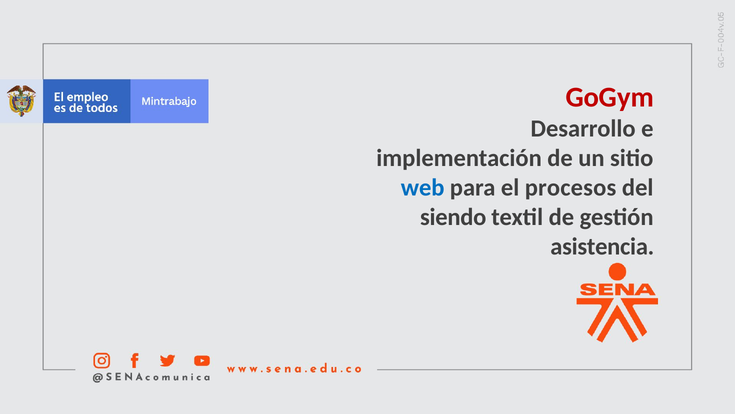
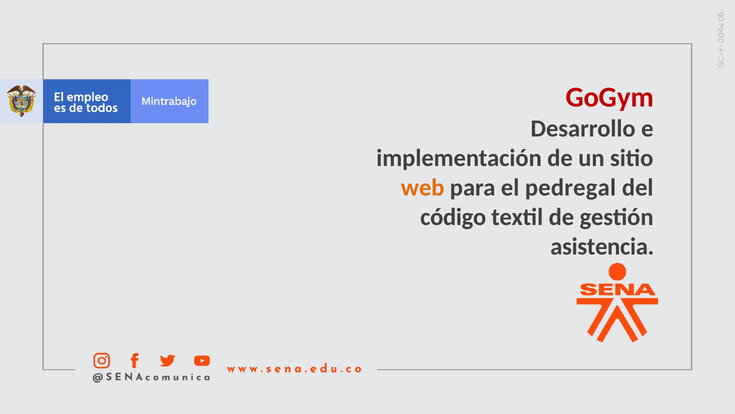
web colour: blue -> orange (423, 187)
procesos: procesos -> pedregal (570, 187)
siendo: siendo -> código (453, 217)
